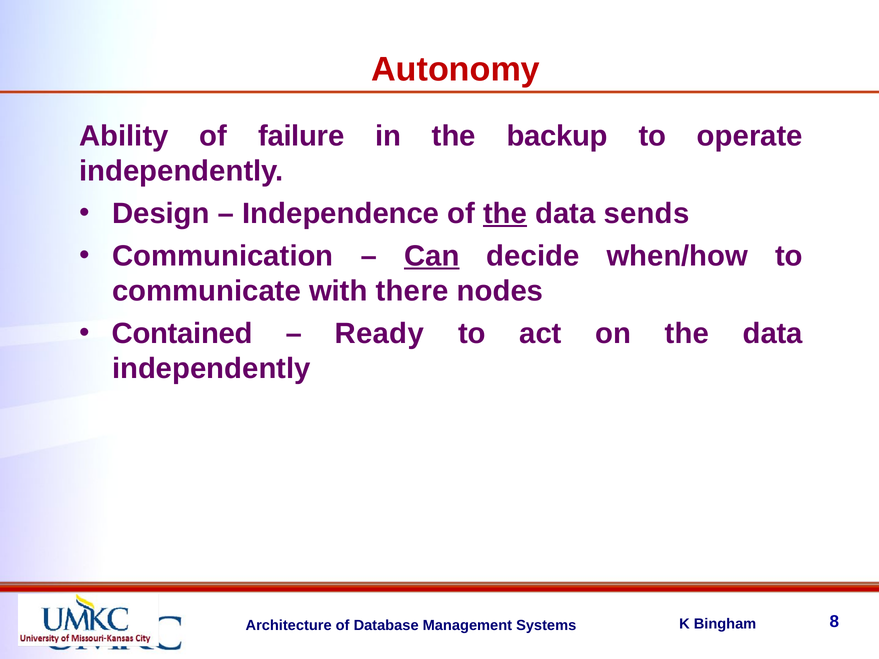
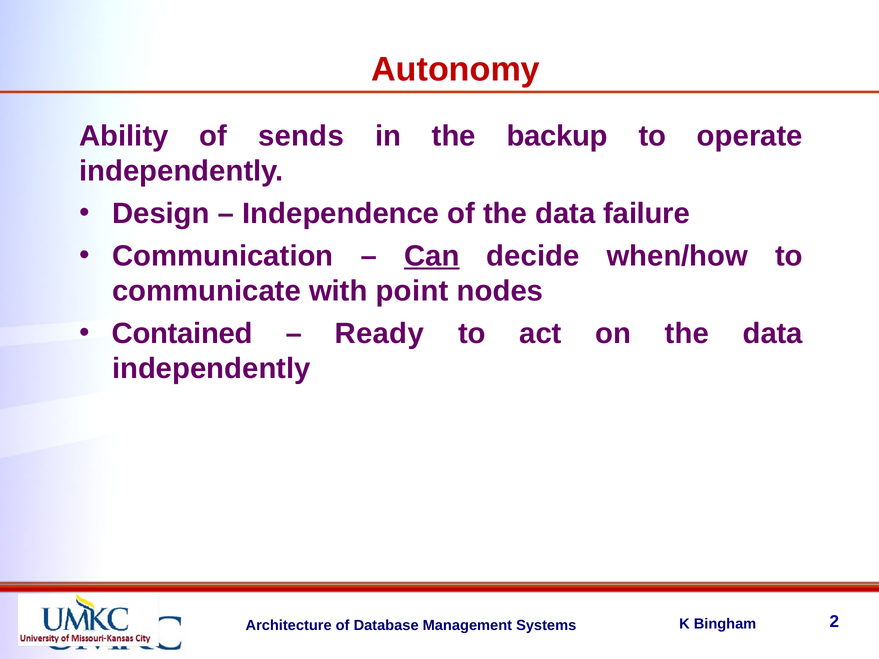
failure: failure -> sends (301, 136)
the underline: present -> none (505, 214)
sends: sends -> failure (647, 214)
there: there -> point (412, 291)
8: 8 -> 2 (834, 622)
